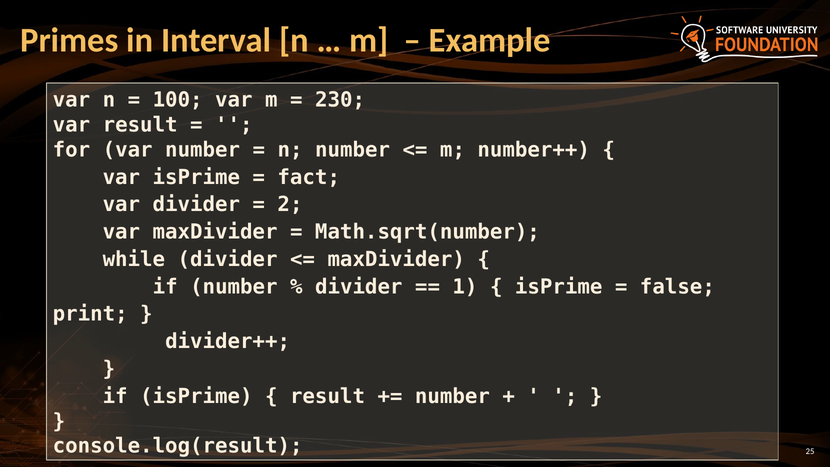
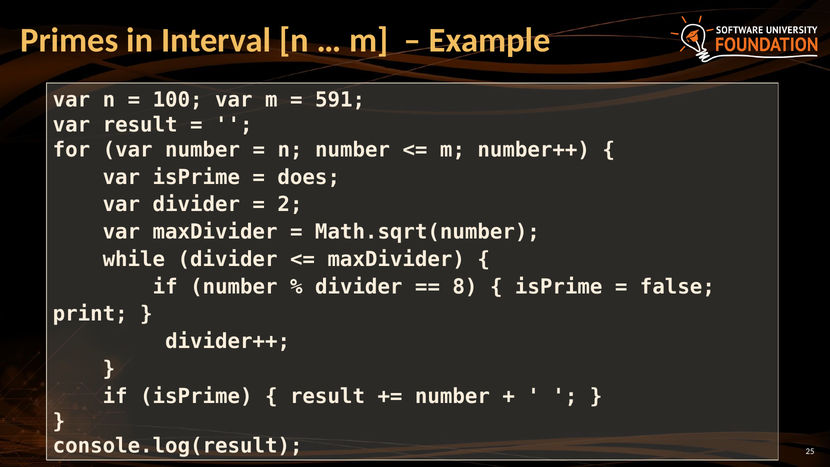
230: 230 -> 591 (340, 100)
fact: fact -> does (309, 177)
1: 1 -> 8 (465, 287)
